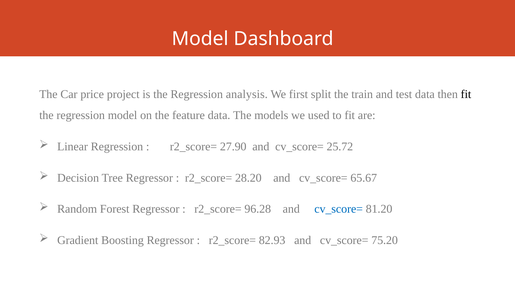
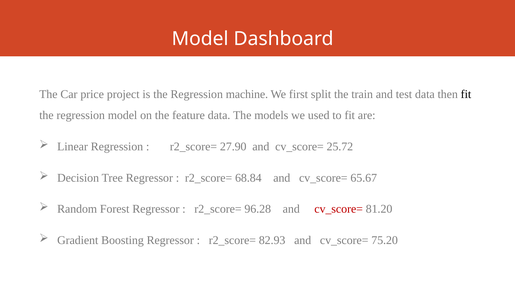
analysis: analysis -> machine (247, 94)
28.20: 28.20 -> 68.84 (248, 178)
cv_score= colour: blue -> red (339, 209)
